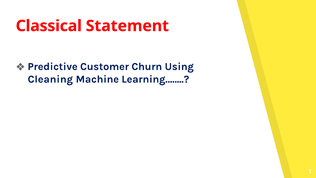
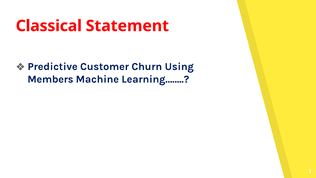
Cleaning: Cleaning -> Members (50, 79)
